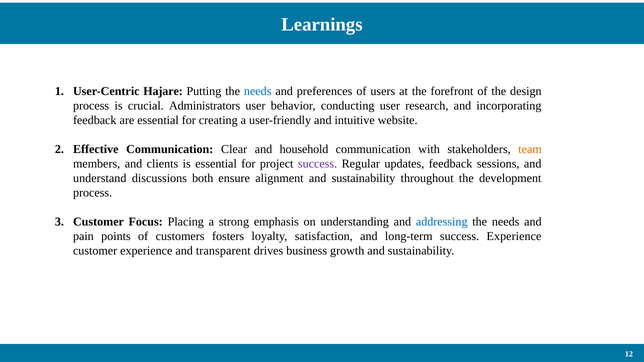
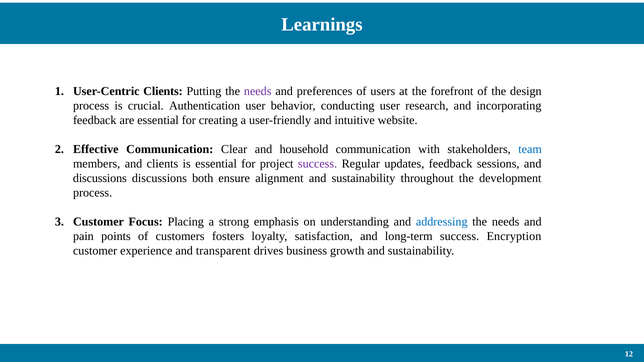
User-Centric Hajare: Hajare -> Clients (163, 92)
needs colour: blue -> purple (258, 92)
Administrators: Administrators -> Authentication (205, 106)
team colour: orange -> blue (530, 149)
understand: understand -> discussions (100, 178)
success Experience: Experience -> Encryption (514, 236)
